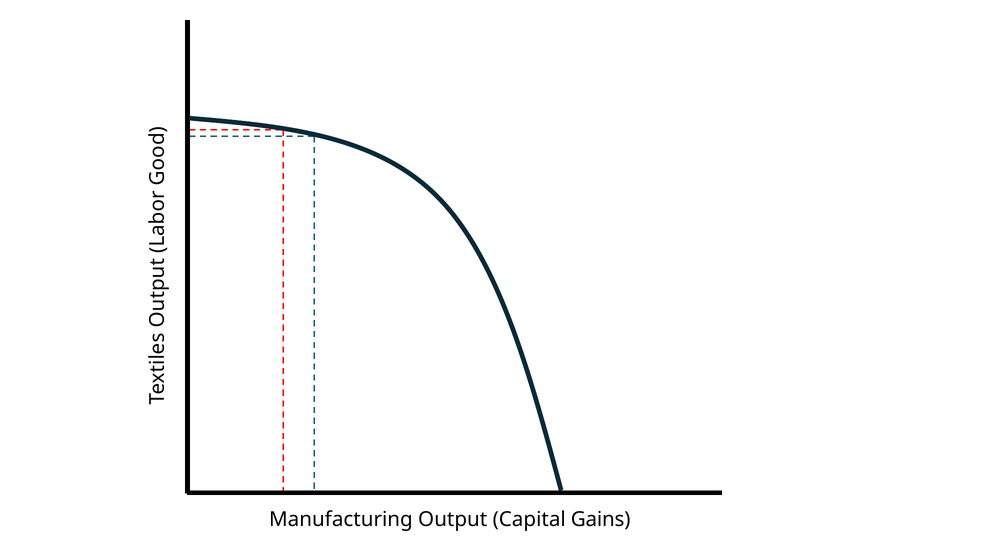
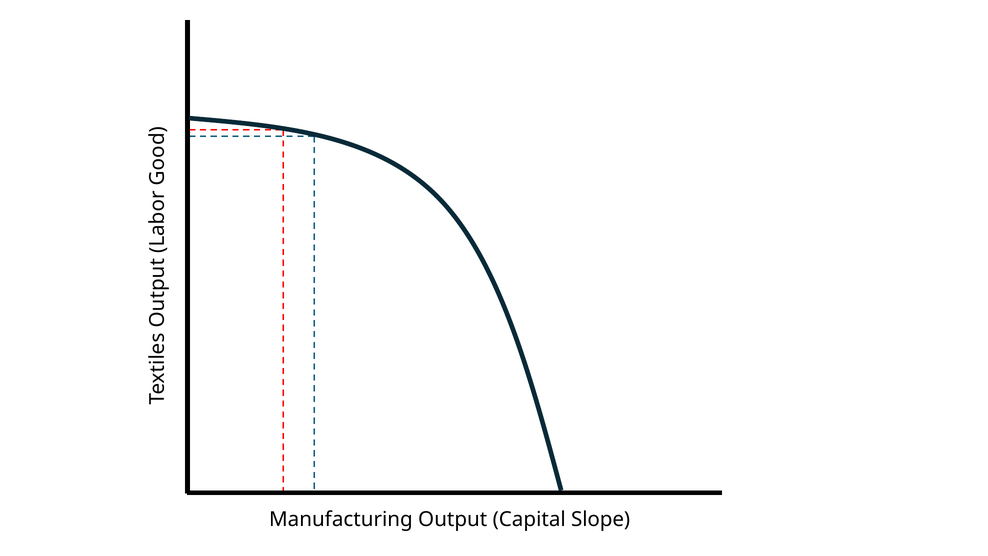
Gains: Gains -> Slope (601, 519)
